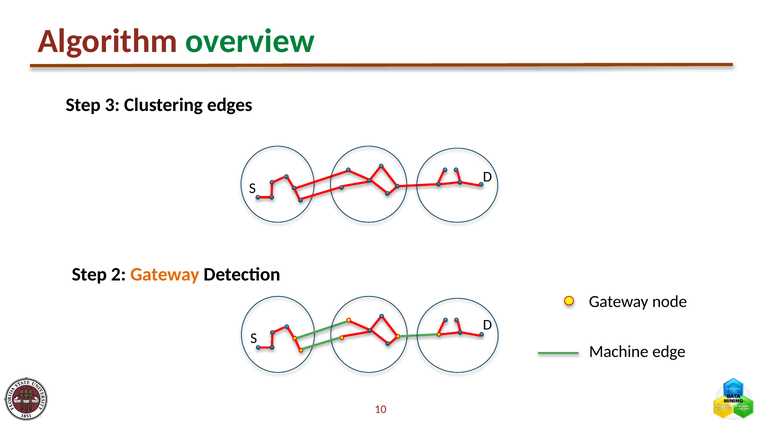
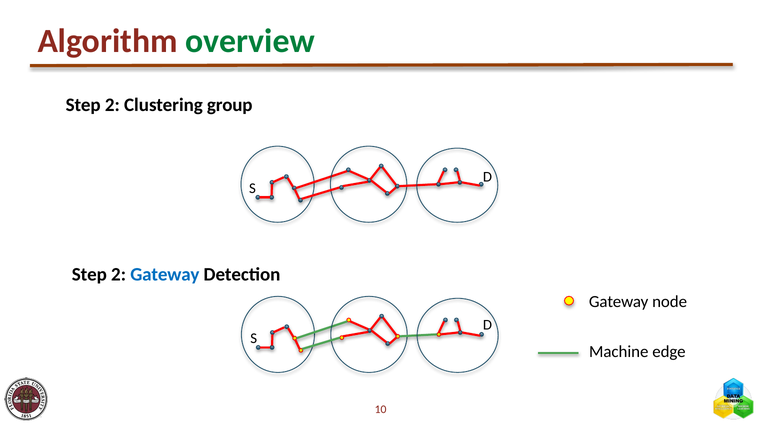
3: 3 -> 2 (112, 105)
edges: edges -> group (230, 105)
Gateway colour: orange -> blue (165, 274)
